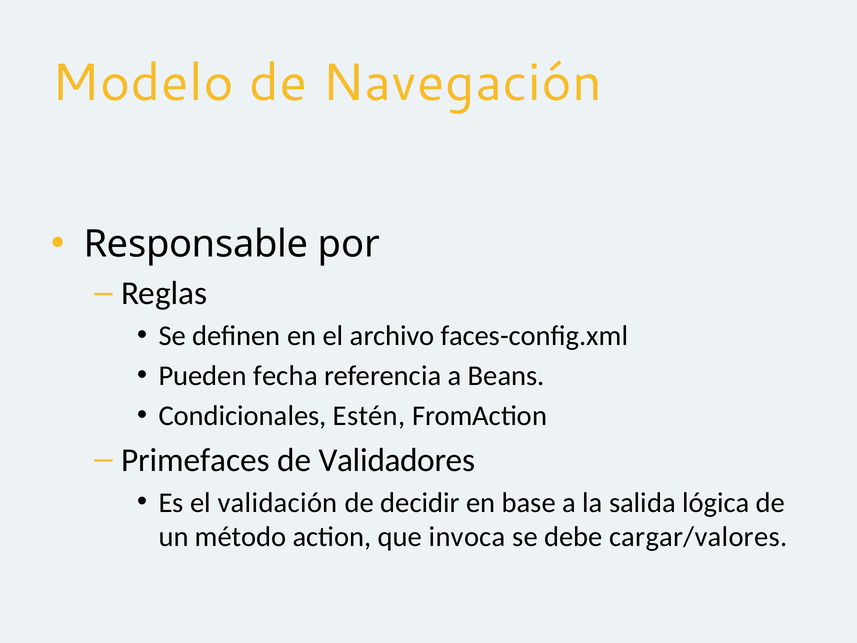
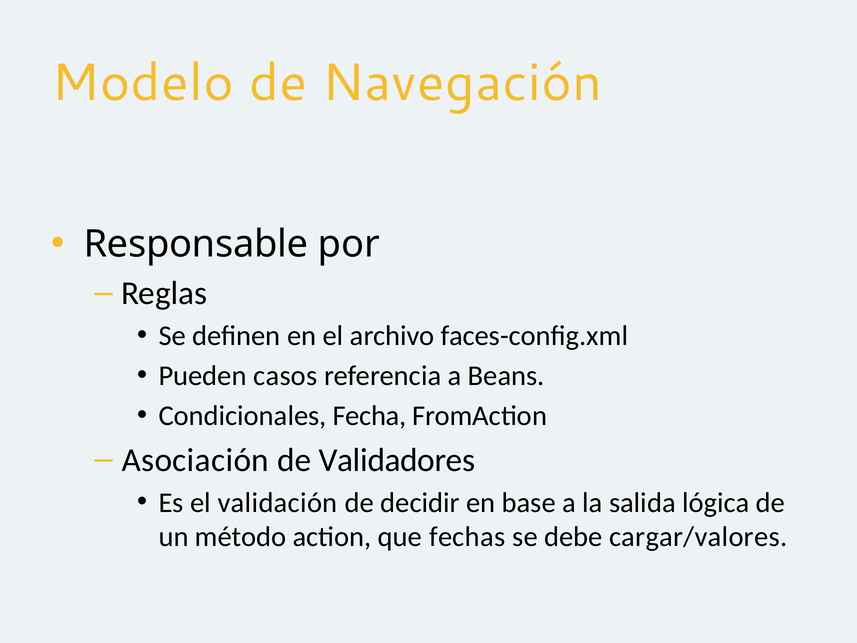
fecha: fecha -> casos (285, 376)
Estén: Estén -> Fecha (369, 416)
Primefaces: Primefaces -> Asociación (195, 460)
invoca: invoca -> fechas (467, 537)
